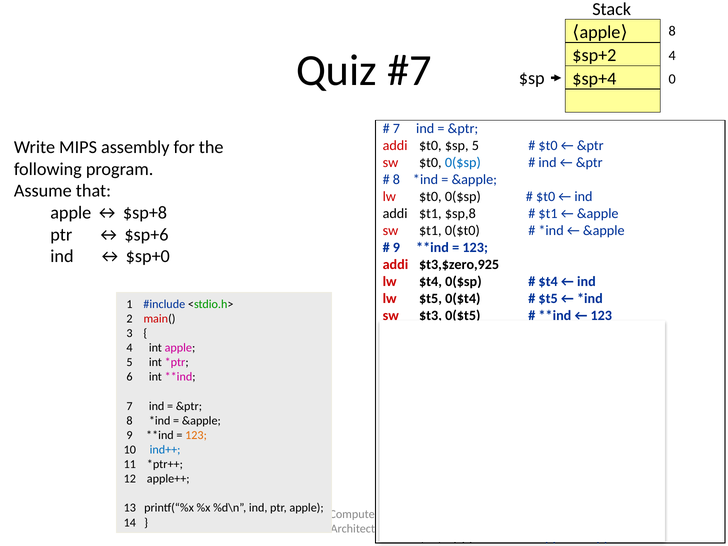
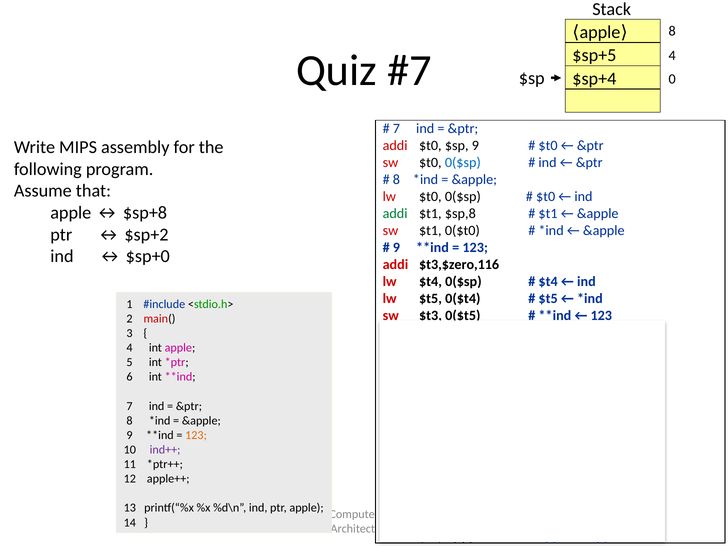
$sp+2: $sp+2 -> $sp+5 (594, 55)
$sp 5: 5 -> 9 (475, 146)
addi colour: black -> green (395, 214)
$sp+6: $sp+6 -> $sp+2 (146, 235)
$t3,$zero,925: $t3,$zero,925 -> $t3,$zero,116 (459, 265)
ind++ colour: blue -> purple (165, 450)
